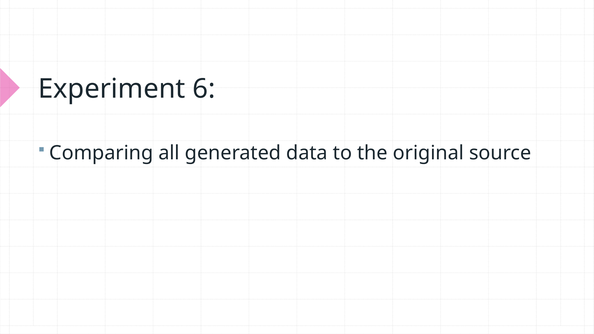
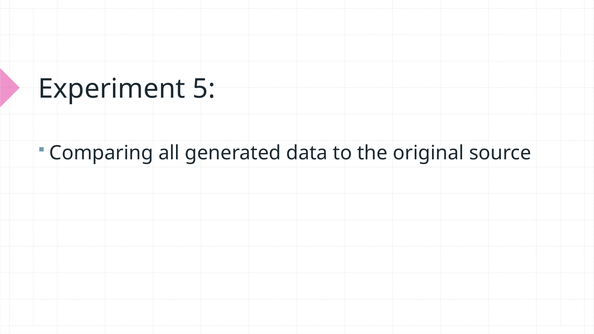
6: 6 -> 5 (204, 89)
